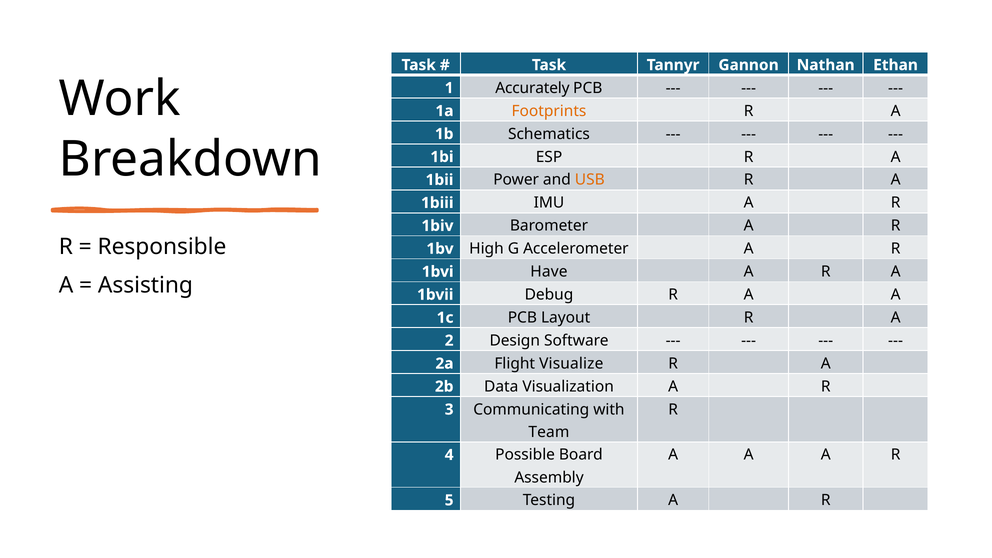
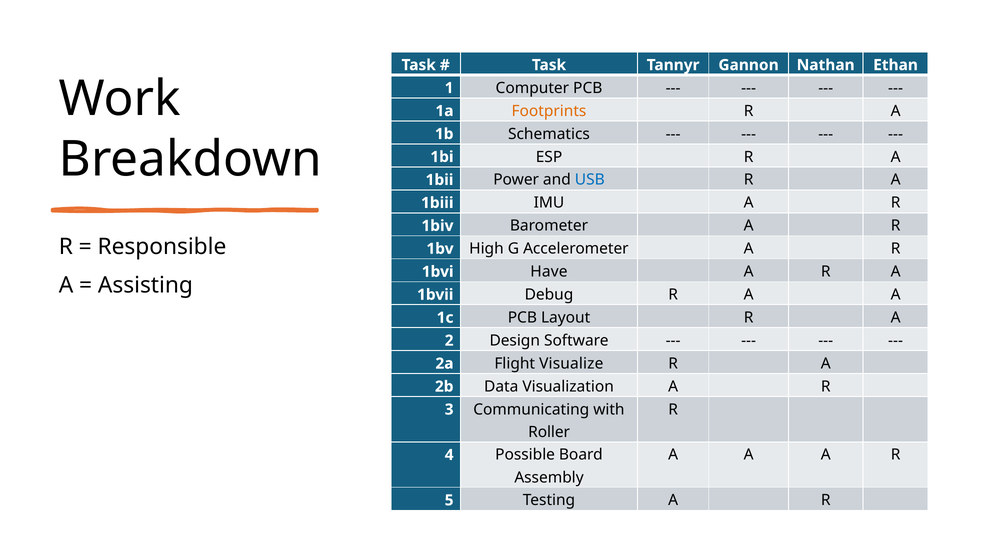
Accurately: Accurately -> Computer (532, 88)
USB colour: orange -> blue (590, 180)
Team: Team -> Roller (549, 432)
